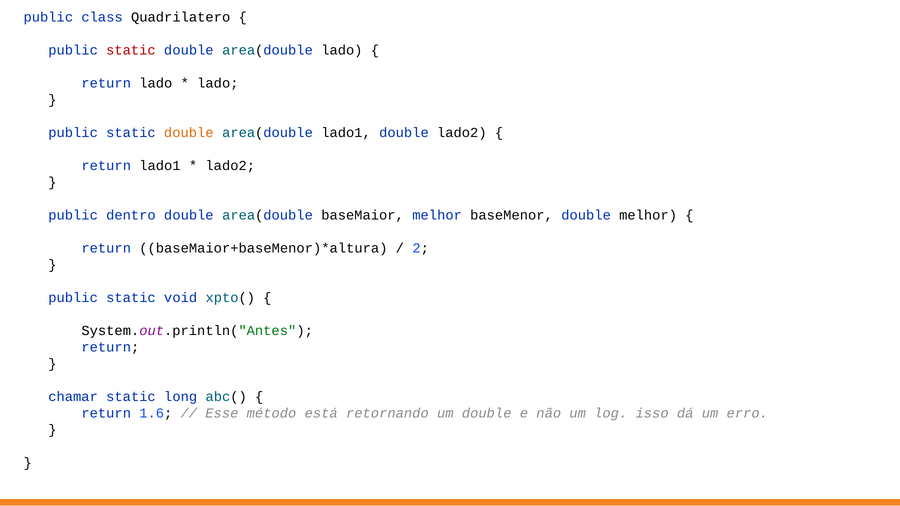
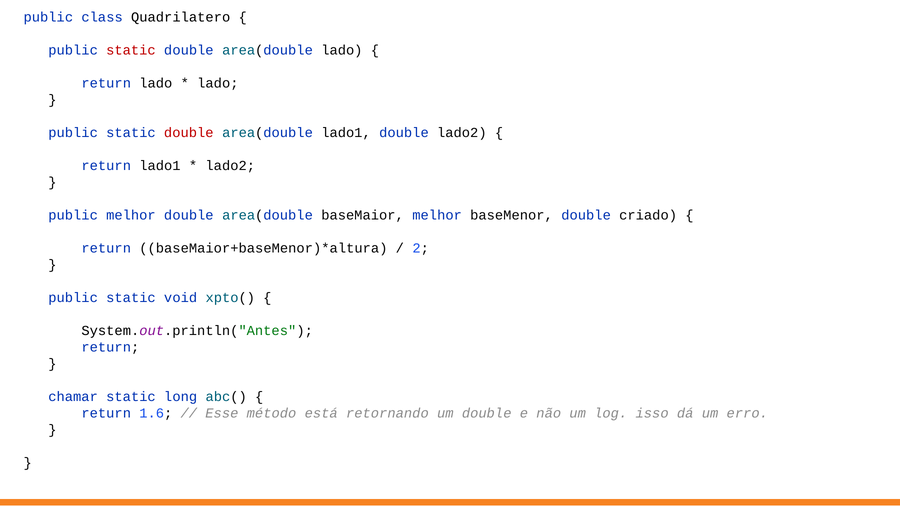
double colour: orange -> red (189, 133)
public dentro: dentro -> melhor (131, 215)
double melhor: melhor -> criado (648, 215)
